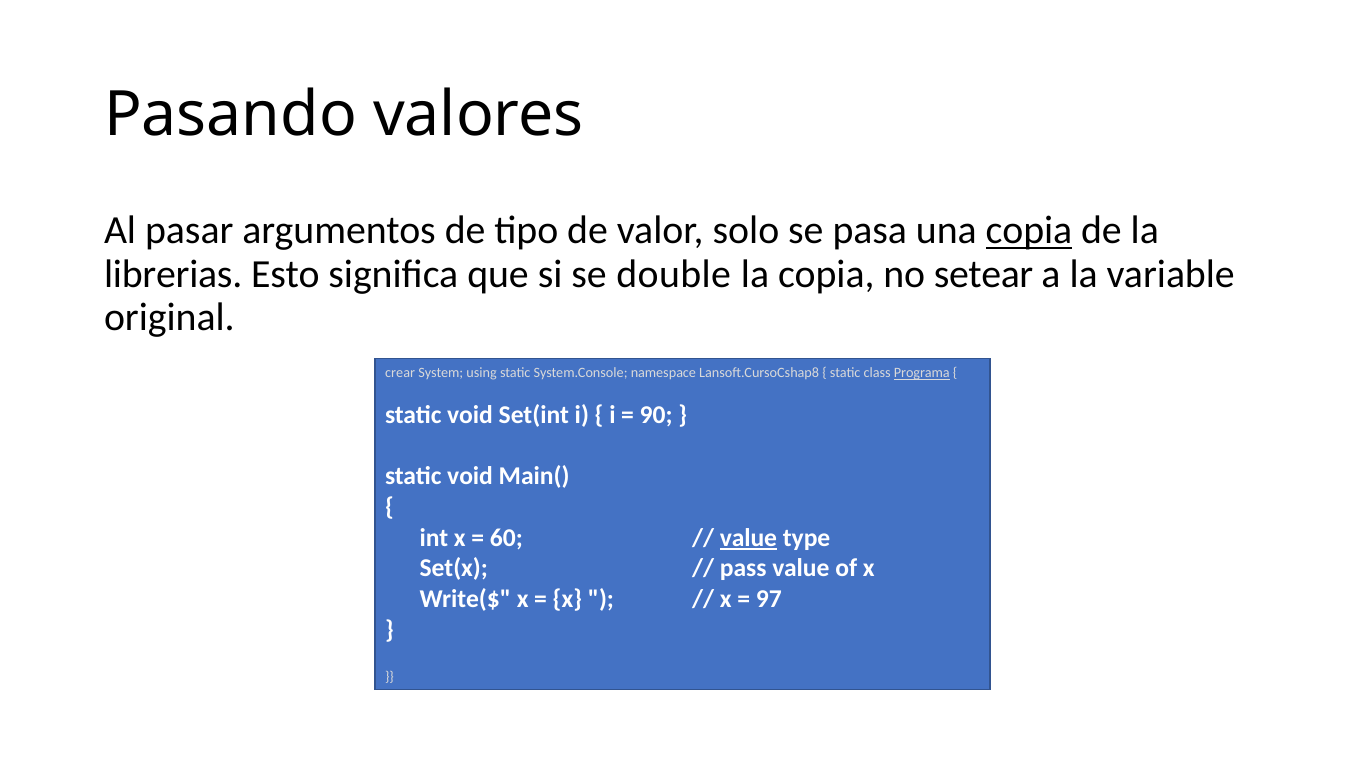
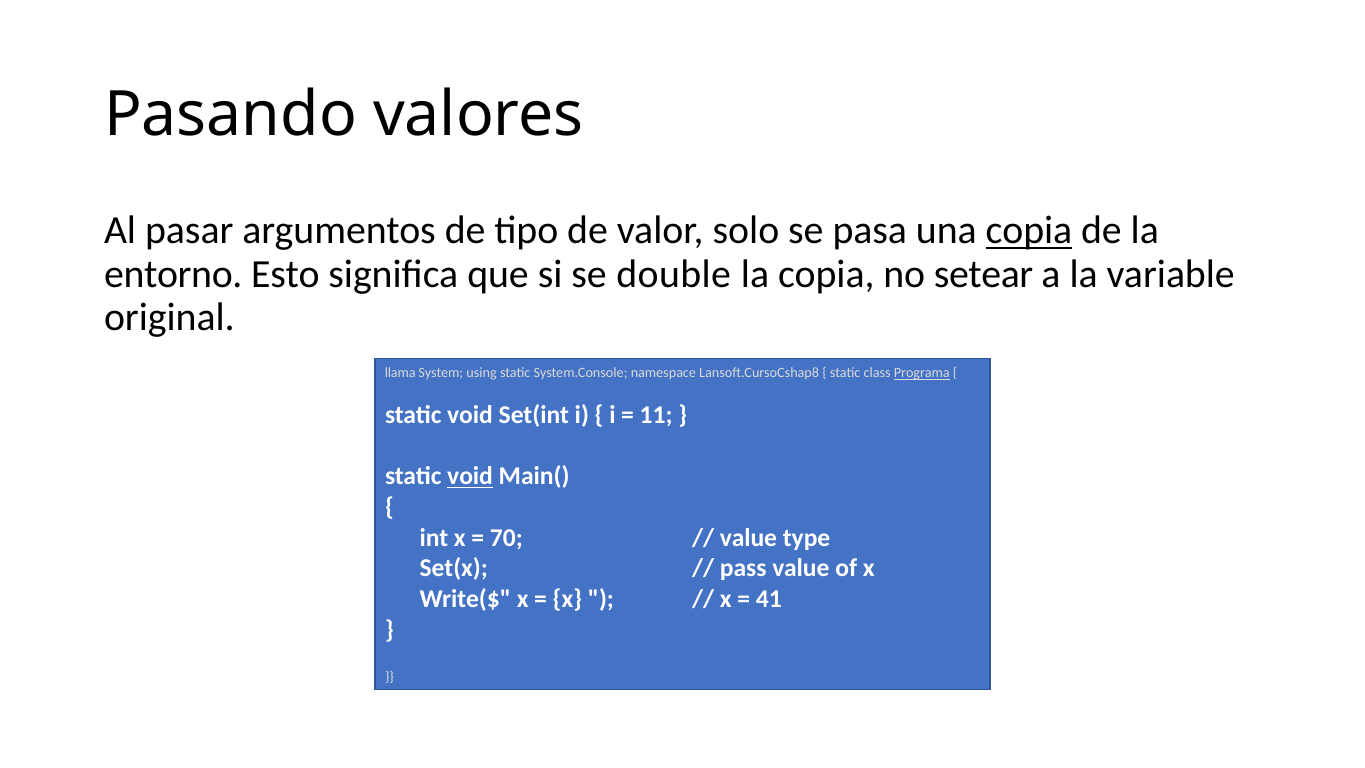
librerias: librerias -> entorno (173, 274)
crear: crear -> llama (400, 373)
90: 90 -> 11 (656, 415)
void underline: none -> present (470, 476)
60: 60 -> 70 (506, 538)
value underline: present -> none (748, 538)
97: 97 -> 41 (769, 599)
